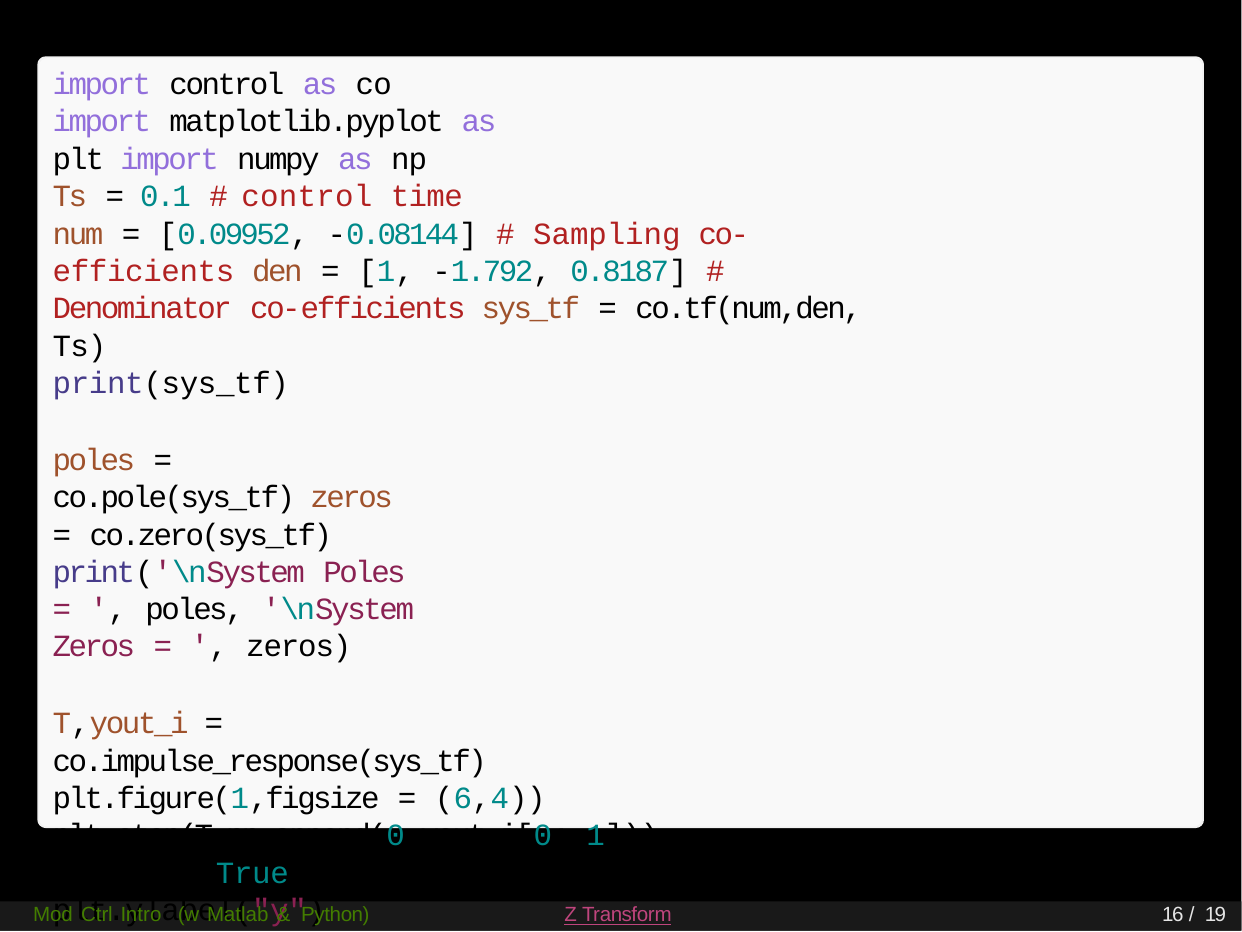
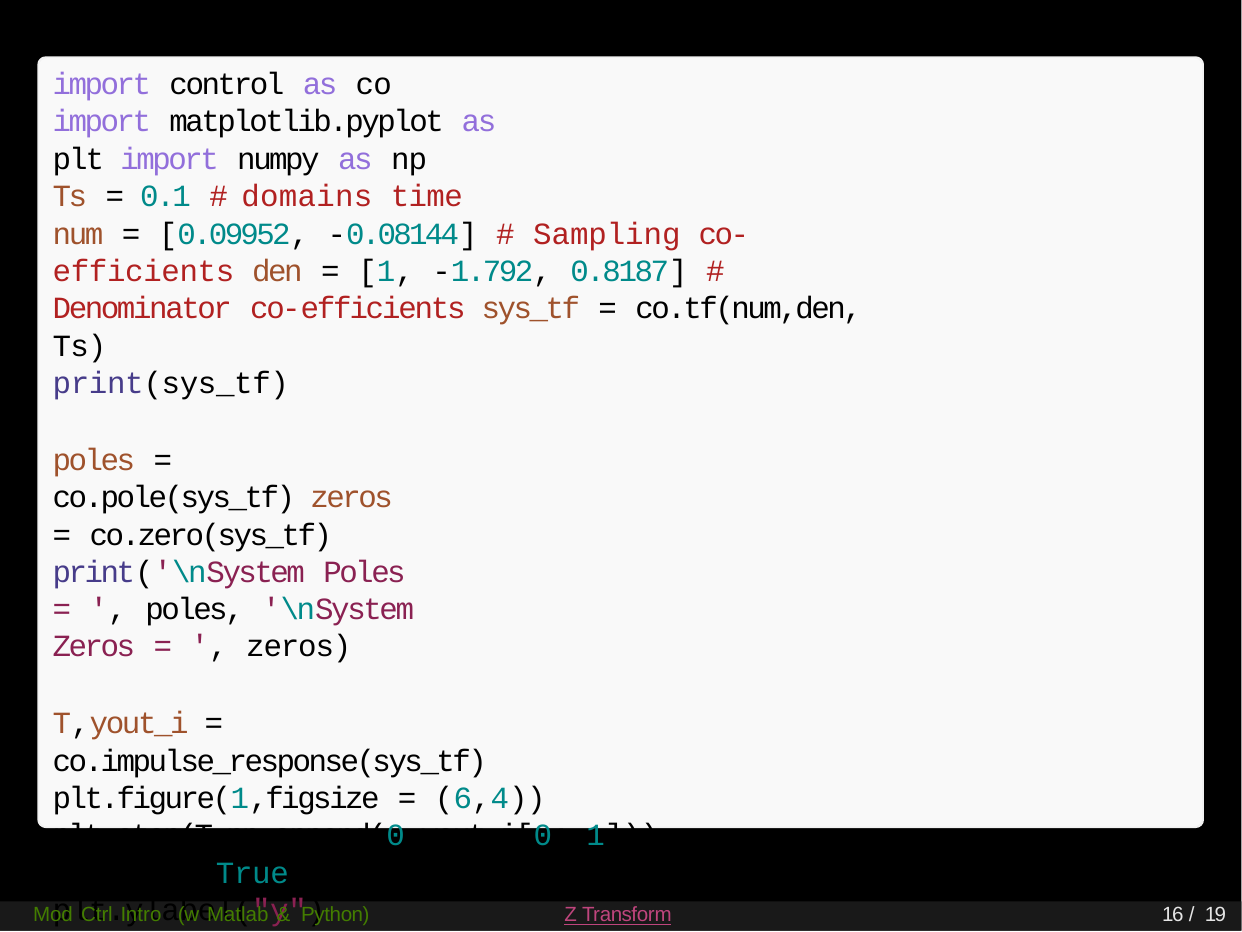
control: control -> domains (307, 197)
